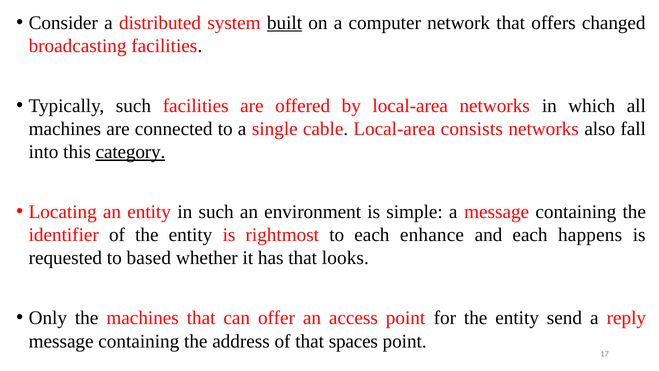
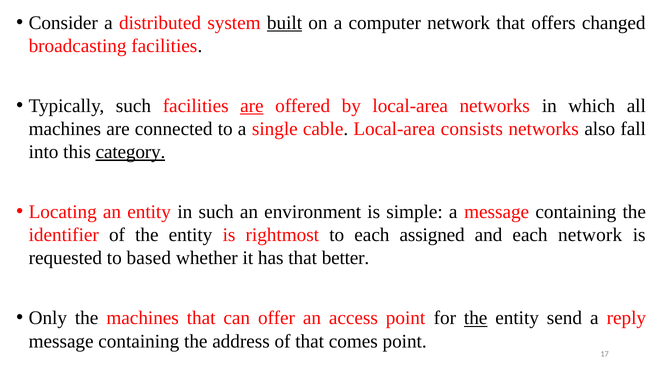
are underline: none -> present (252, 106)
enhance: enhance -> assigned (432, 235)
each happens: happens -> network (590, 235)
looks: looks -> better (346, 258)
the underline: none -> present (476, 318)
spaces: spaces -> comes (353, 341)
